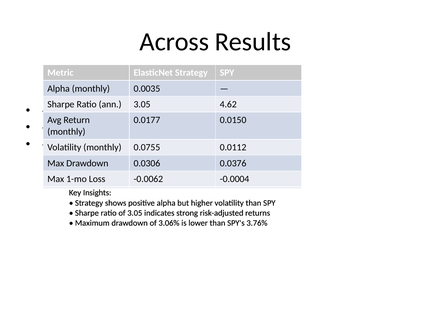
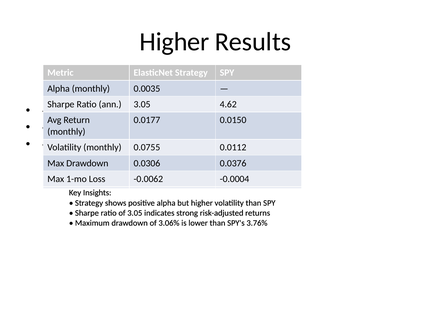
Across: Across -> Higher (174, 42)
